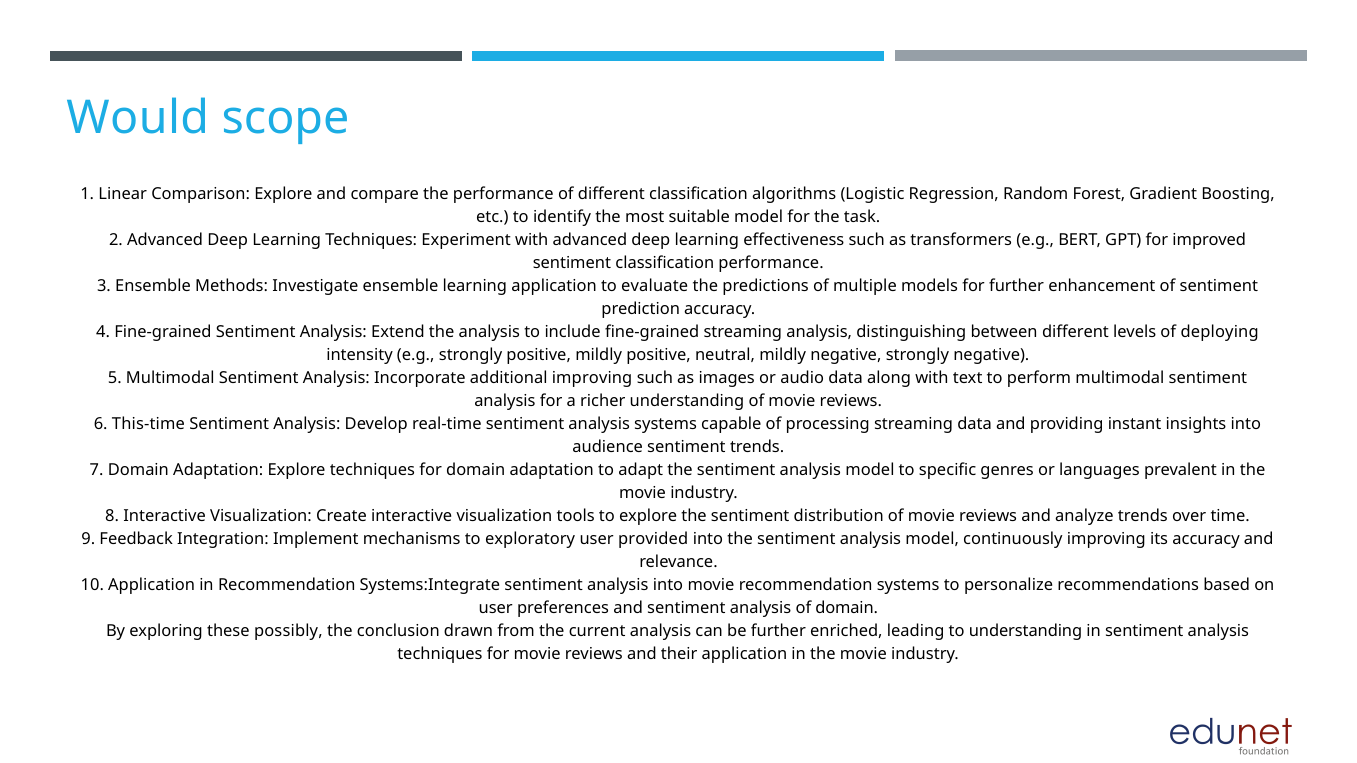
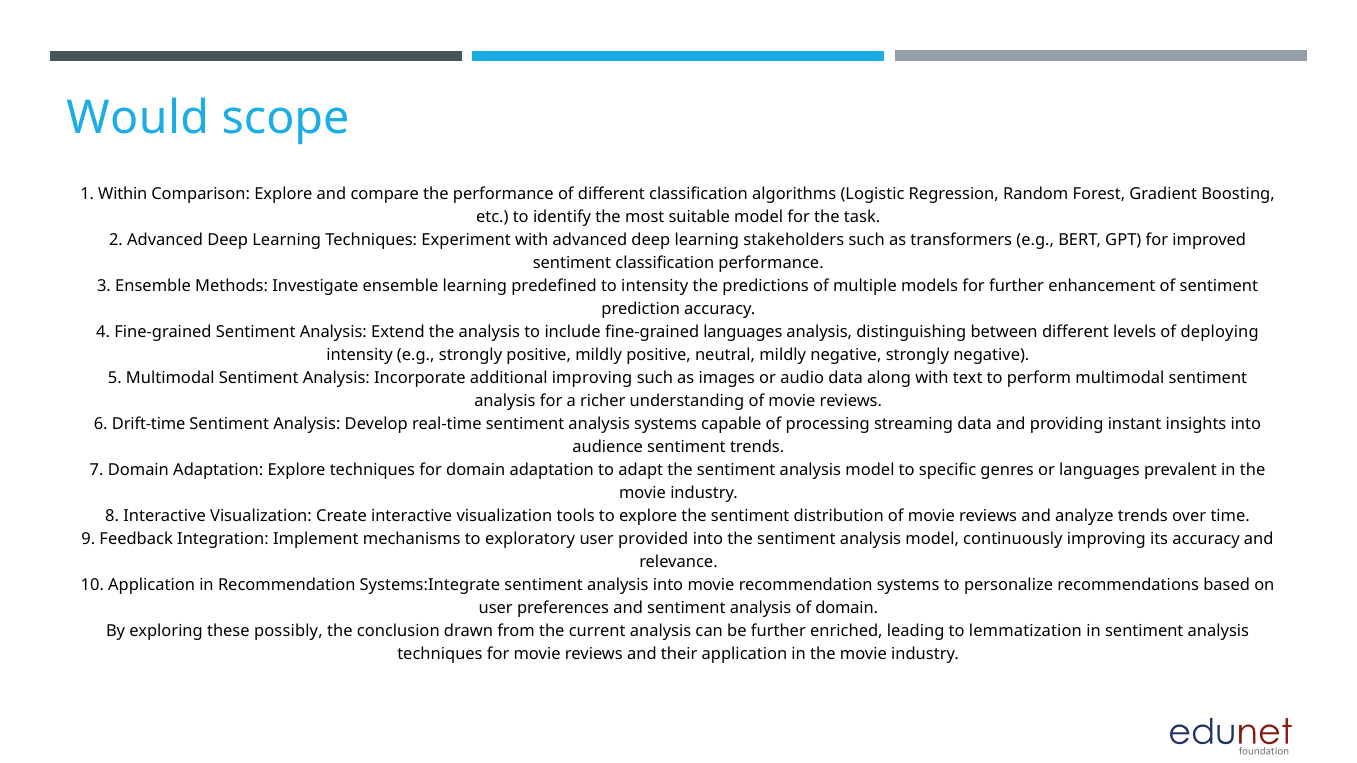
Linear: Linear -> Within (123, 194)
effectiveness: effectiveness -> stakeholders (794, 240)
learning application: application -> predefined (554, 286)
to evaluate: evaluate -> intensity (655, 286)
fine-grained streaming: streaming -> languages (743, 332)
This-time: This-time -> Drift-time (149, 424)
to understanding: understanding -> lemmatization (1025, 631)
